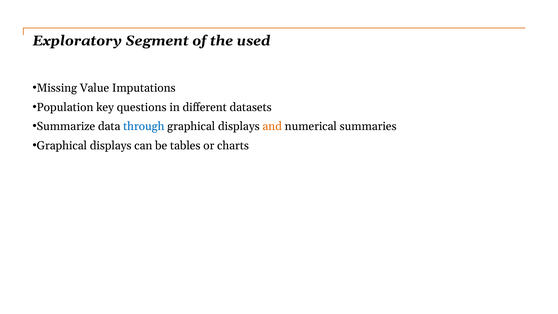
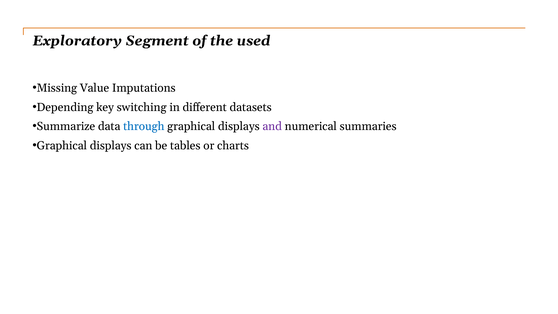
Population: Population -> Depending (65, 107)
questions: questions -> switching (142, 107)
and colour: orange -> purple (272, 126)
